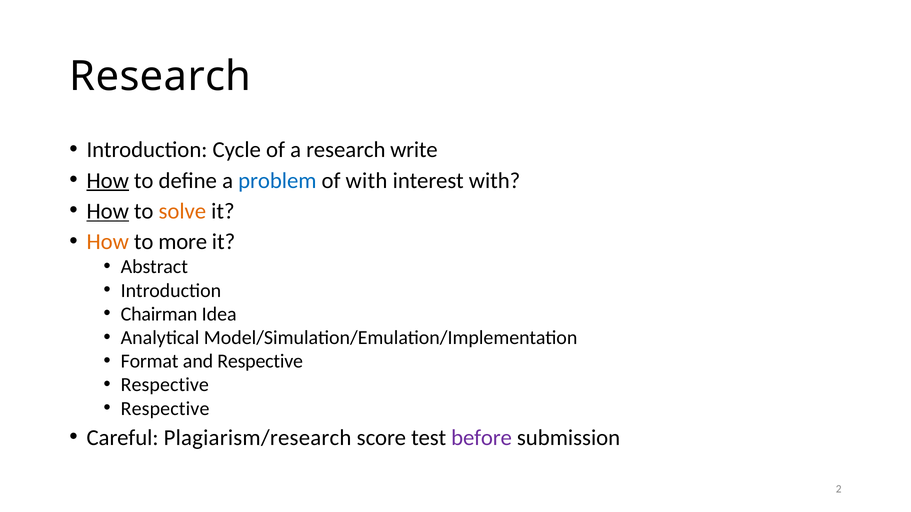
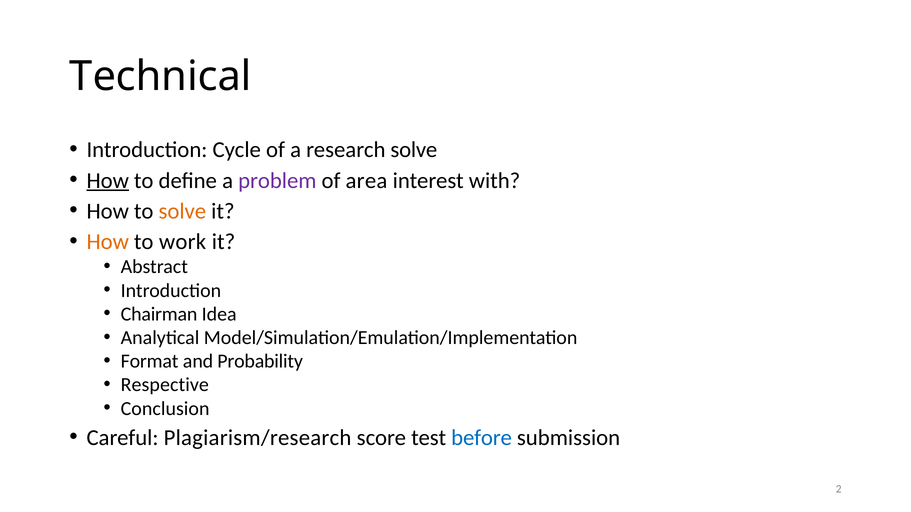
Research: Research -> Technical (161, 77)
research write: write -> solve (414, 150)
problem colour: blue -> purple (277, 181)
of with: with -> area (366, 181)
How underline: present -> none (108, 211)
more: more -> work (183, 242)
and Respective: Respective -> Probability (260, 362)
Respective: Respective -> Conclusion (165, 409)
before colour: purple -> blue (482, 438)
